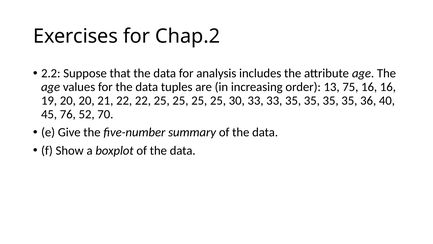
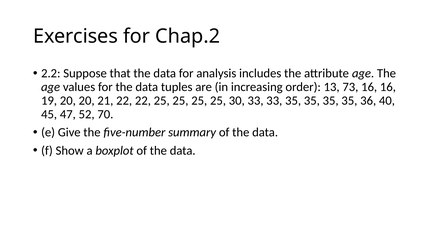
75: 75 -> 73 (350, 87)
76: 76 -> 47 (68, 114)
